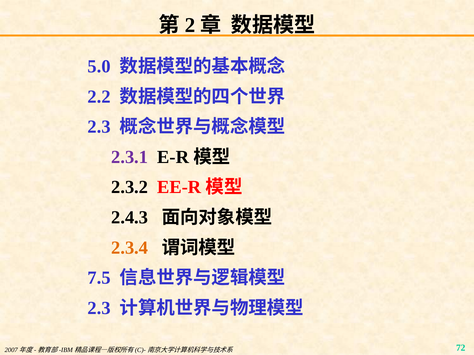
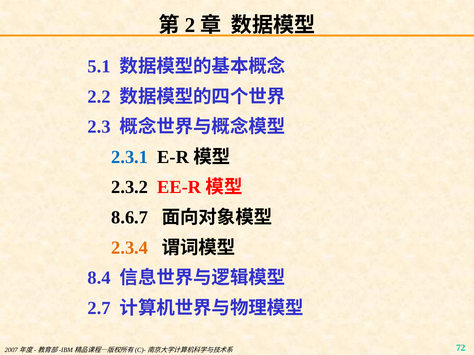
5.0: 5.0 -> 5.1 (99, 67)
2.3.1 colour: purple -> blue (130, 157)
2.4.3: 2.4.3 -> 8.6.7 (130, 218)
7.5: 7.5 -> 8.4 (99, 278)
2.3: 2.3 -> 2.7 (99, 309)
